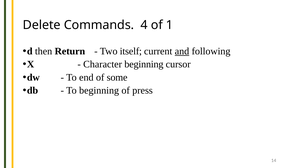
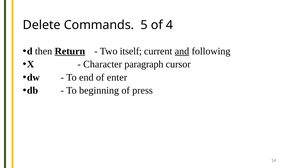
4: 4 -> 5 (144, 25)
1: 1 -> 4 (170, 25)
Return underline: none -> present (70, 51)
Character beginning: beginning -> paragraph (144, 64)
some: some -> enter (117, 77)
